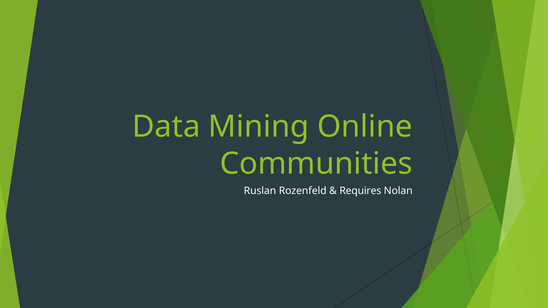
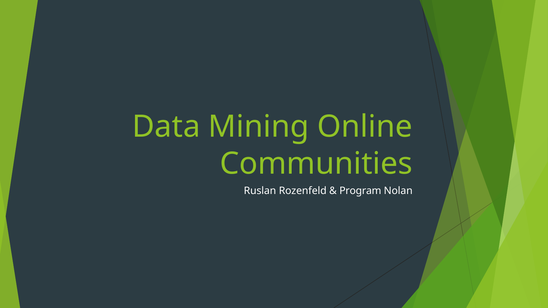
Requires: Requires -> Program (360, 191)
